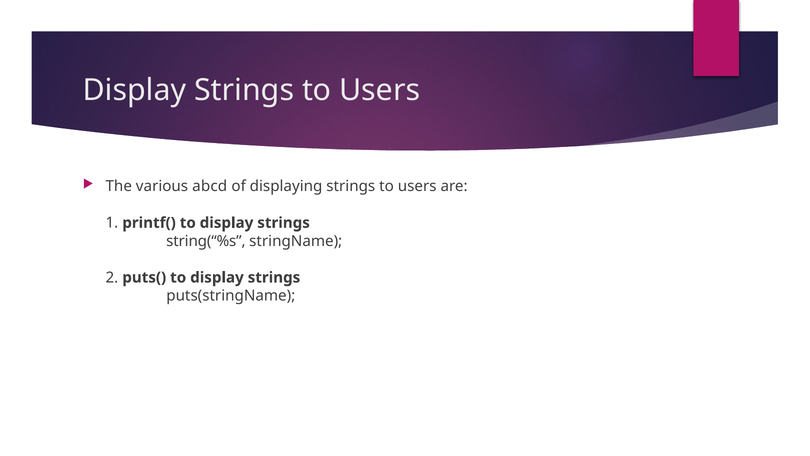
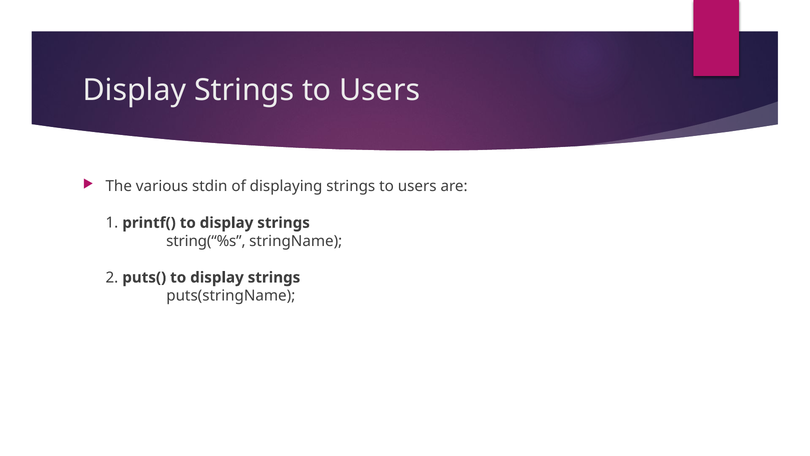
abcd: abcd -> stdin (210, 186)
